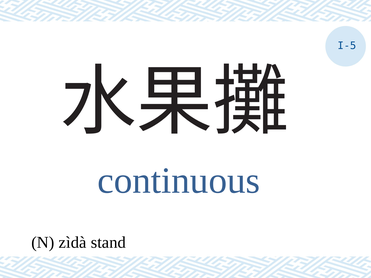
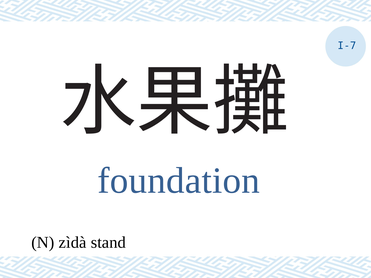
I-5: I-5 -> I-7 (347, 46)
continuous: continuous -> foundation (179, 181)
